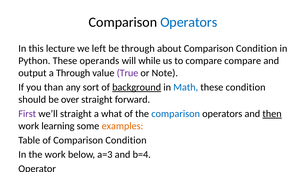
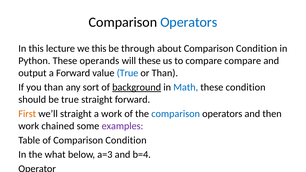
we left: left -> this (99, 49)
will while: while -> these (149, 61)
a Through: Through -> Forward (73, 73)
True colour: purple -> blue (128, 73)
or Note: Note -> Than (165, 73)
be over: over -> true (70, 100)
First colour: purple -> orange (27, 114)
a what: what -> work (112, 114)
then underline: present -> none (272, 114)
work learning: learning -> chained (58, 126)
examples colour: orange -> purple (122, 126)
the work: work -> what (55, 155)
